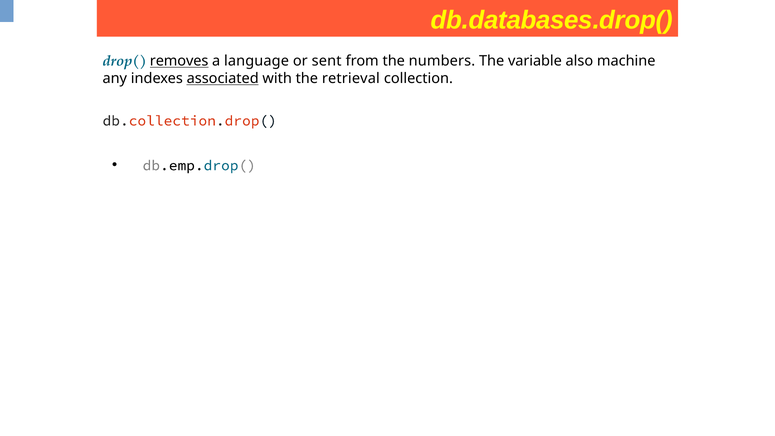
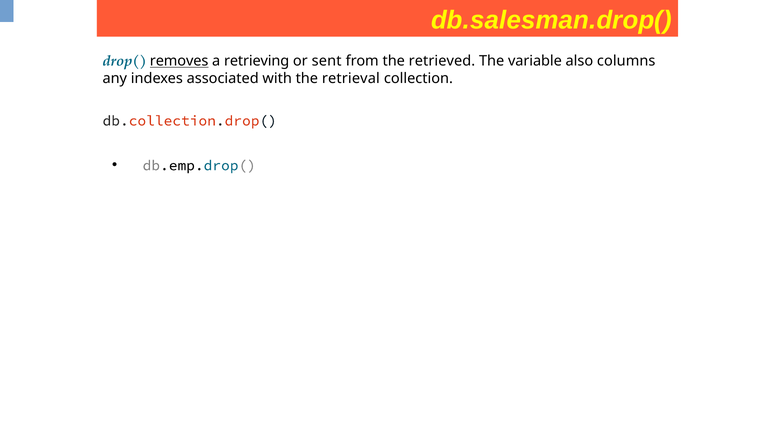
db.databases.drop(: db.databases.drop( -> db.salesman.drop( (551, 20)
language: language -> retrieving (257, 61)
numbers: numbers -> retrieved (442, 61)
machine: machine -> columns (626, 61)
associated underline: present -> none (223, 78)
